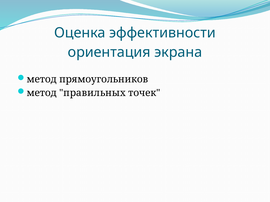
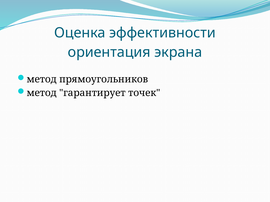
правильных: правильных -> гарантирует (93, 93)
